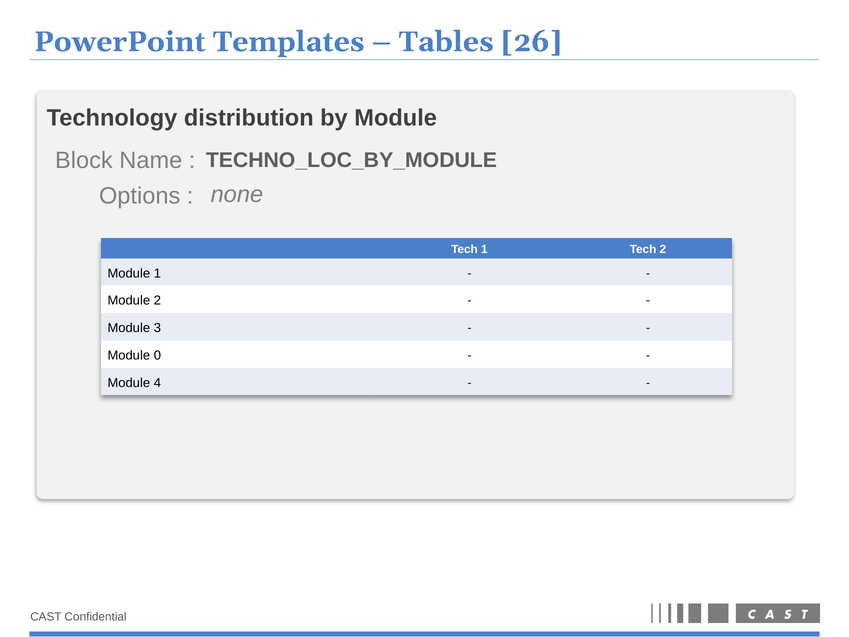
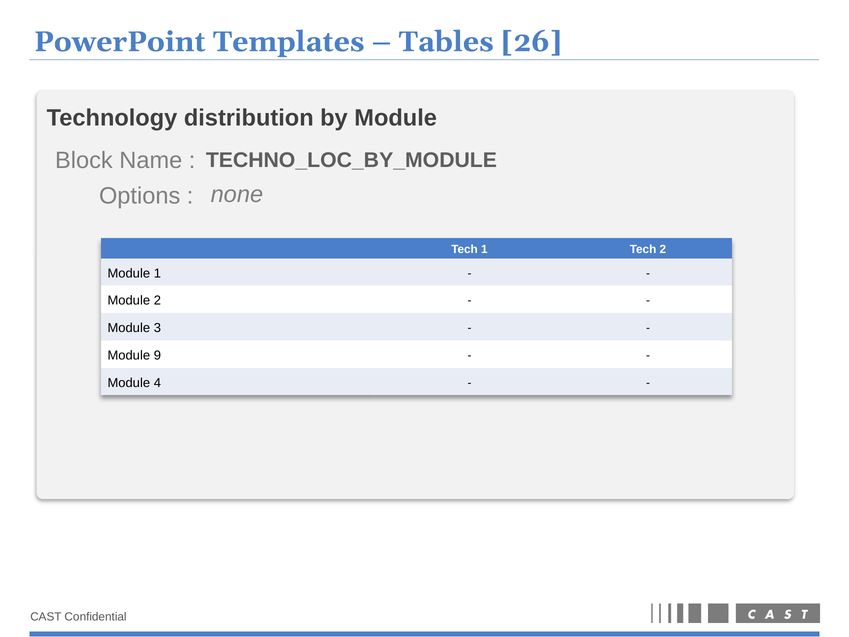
0: 0 -> 9 (157, 355)
